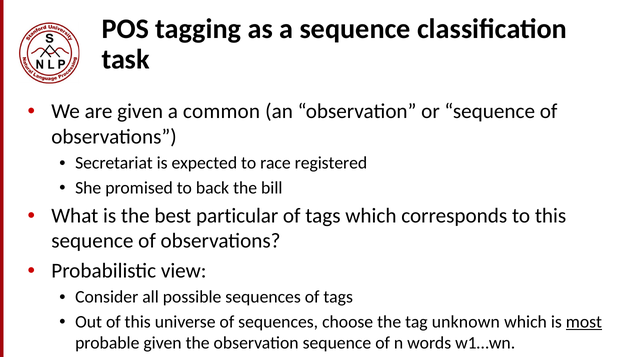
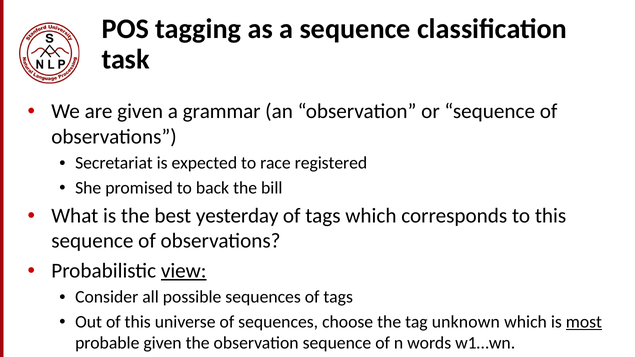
common: common -> grammar (222, 111)
particular: particular -> yesterday (237, 216)
view underline: none -> present (184, 271)
